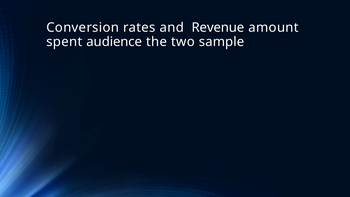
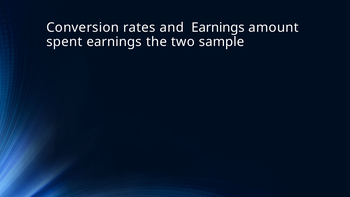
and Revenue: Revenue -> Earnings (218, 28)
spent audience: audience -> earnings (114, 42)
